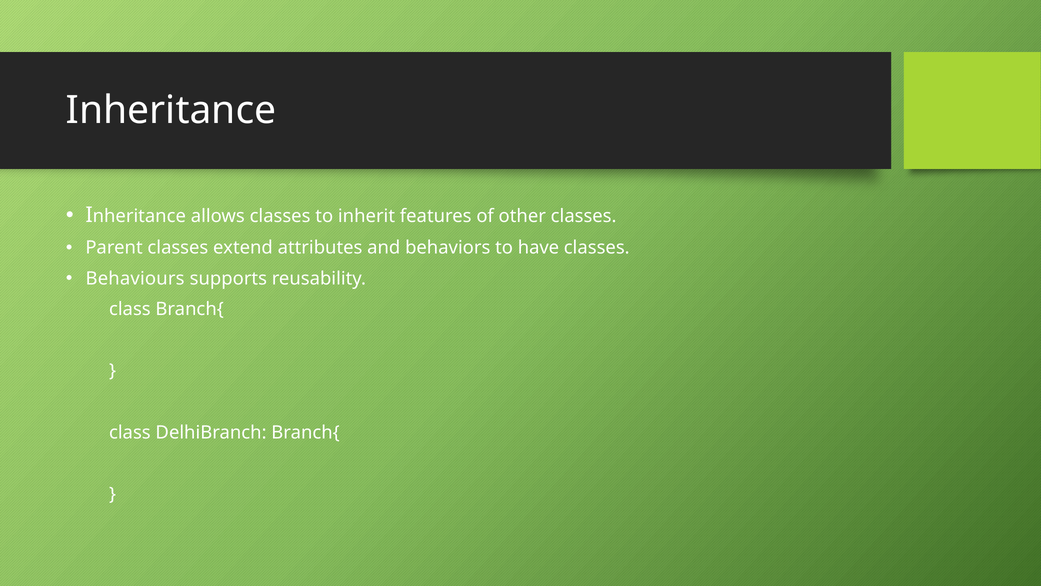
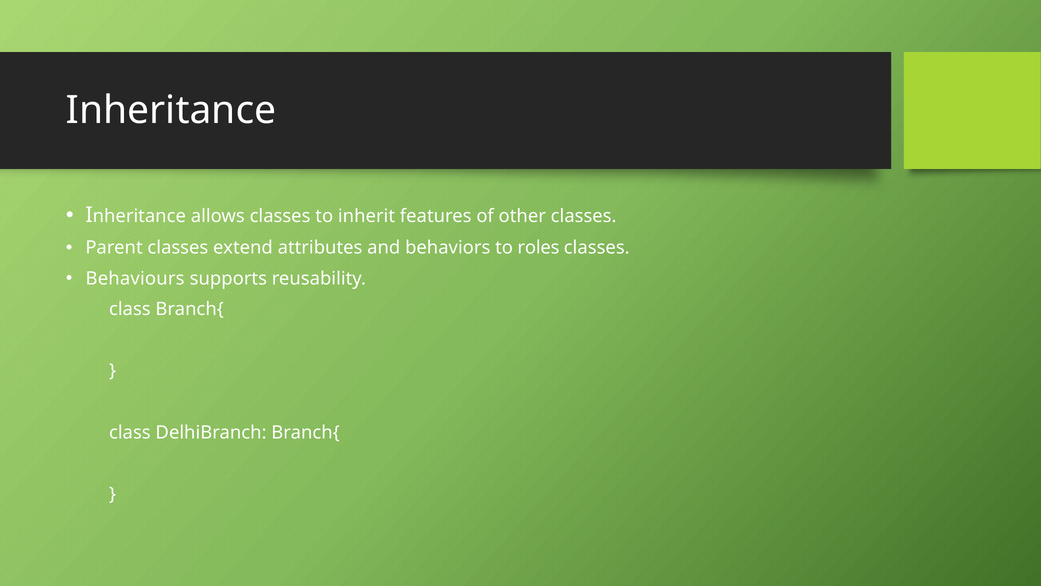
have: have -> roles (539, 248)
